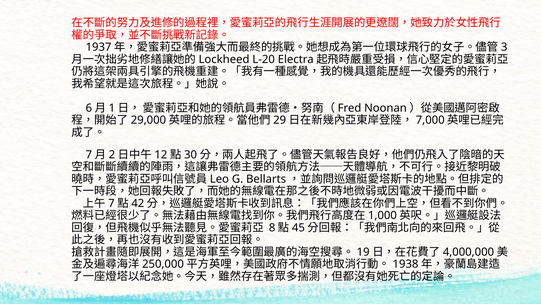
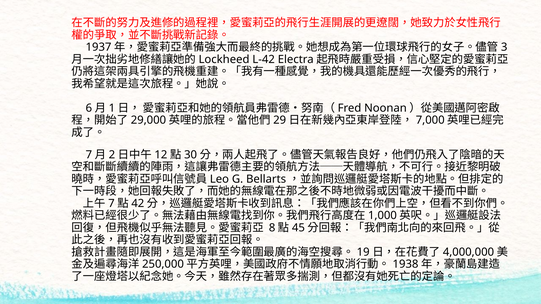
L-20: L-20 -> L-42 (264, 59)
